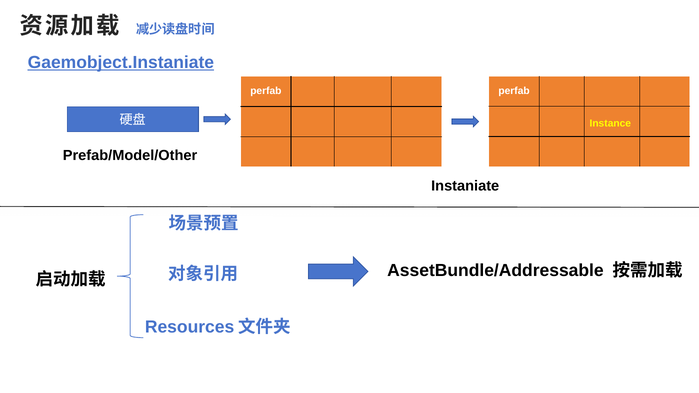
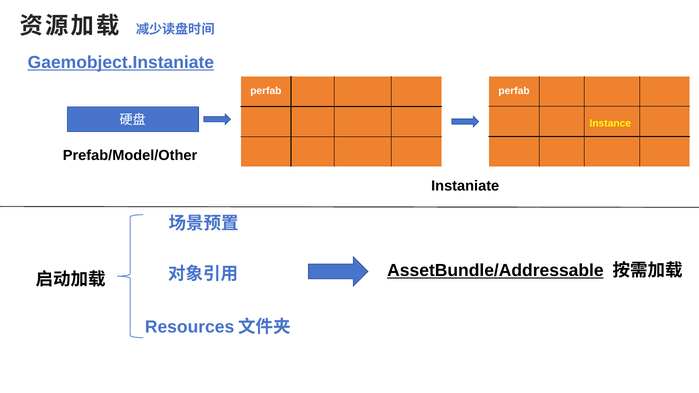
AssetBundle/Addressable underline: none -> present (495, 271)
